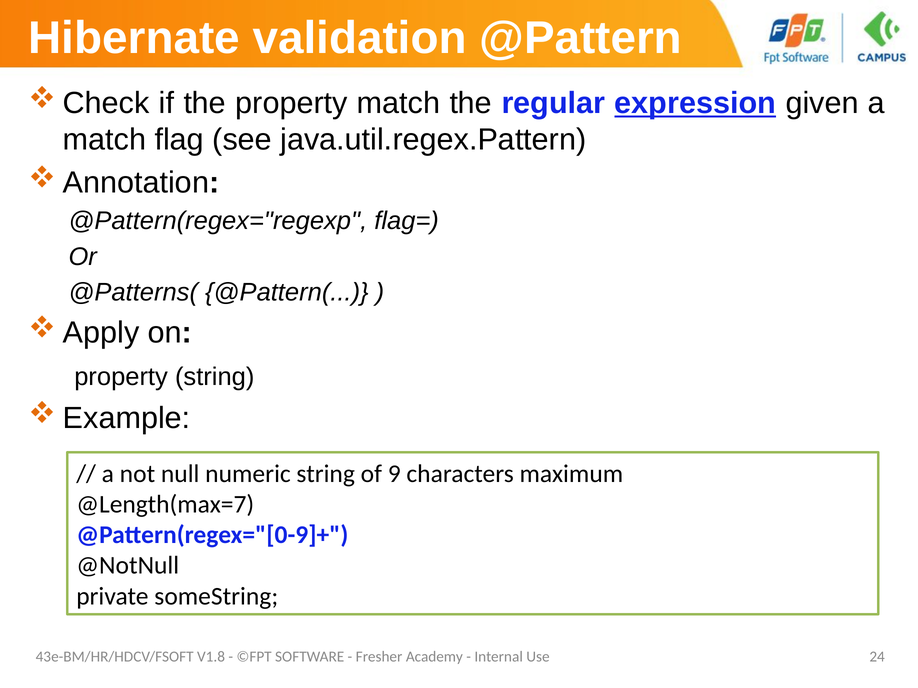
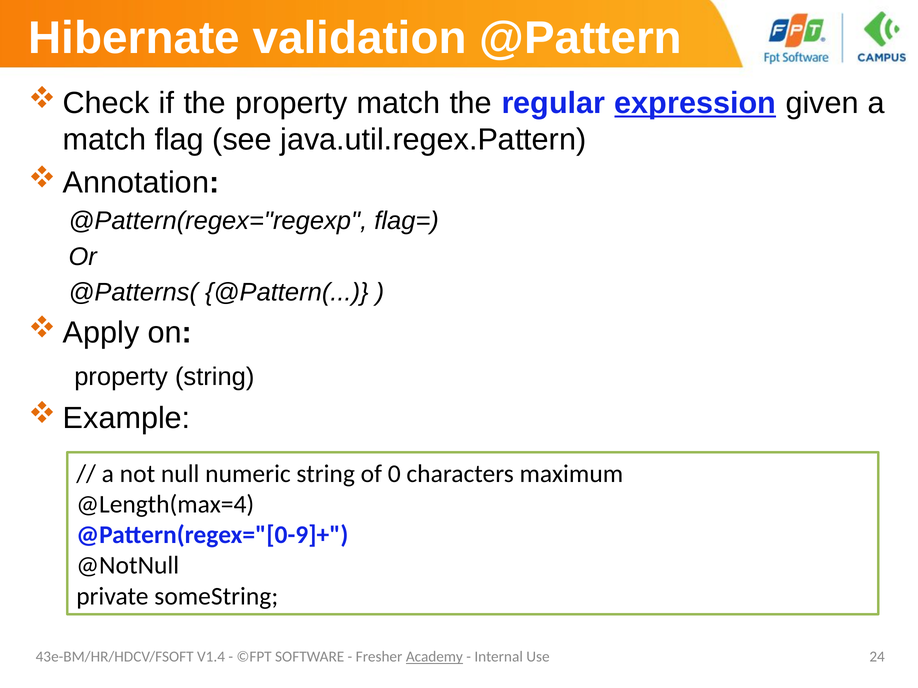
9: 9 -> 0 (394, 474)
@Length(max=7: @Length(max=7 -> @Length(max=4 (165, 505)
V1.8: V1.8 -> V1.4 (211, 657)
Academy underline: none -> present (434, 657)
